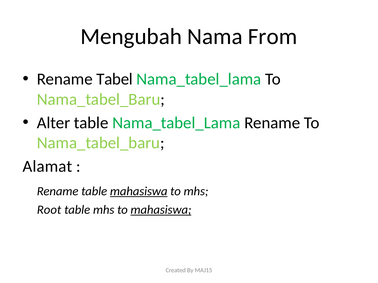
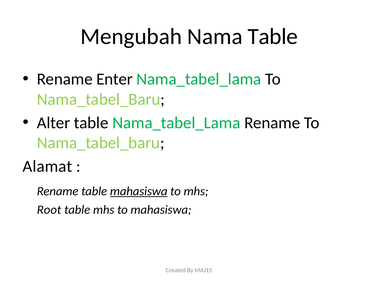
Nama From: From -> Table (273, 37)
Tabel: Tabel -> Enter (115, 79)
mahasiswa underline: present -> none (161, 210)
